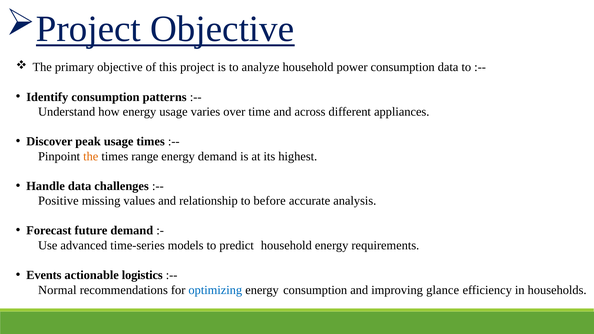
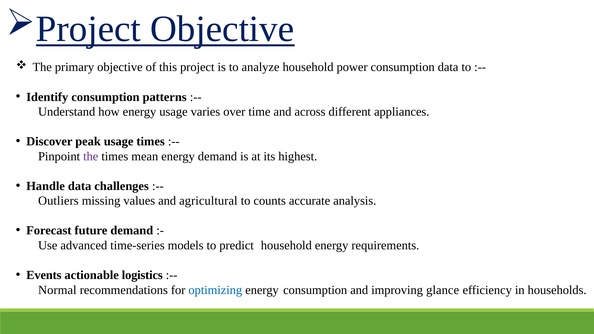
the colour: orange -> purple (91, 156)
range: range -> mean (145, 156)
Positive: Positive -> Outliers (58, 201)
relationship: relationship -> agricultural (208, 201)
before: before -> counts (270, 201)
